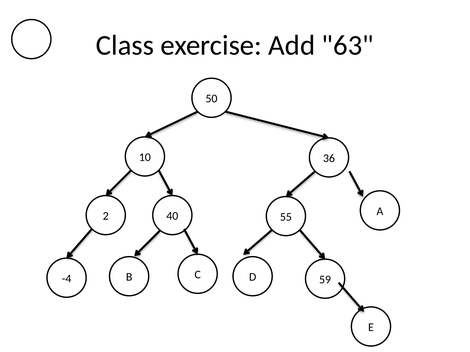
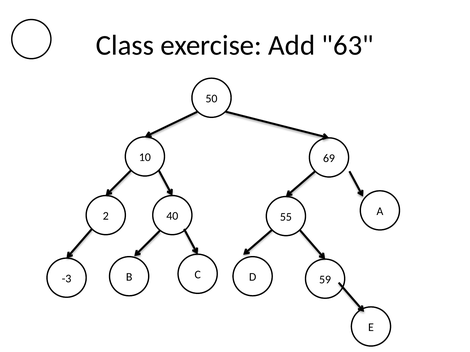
36: 36 -> 69 (329, 158)
-4: -4 -> -3 (67, 279)
